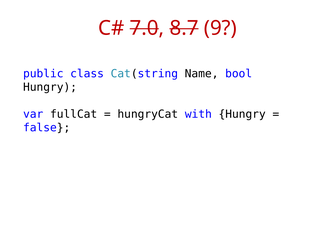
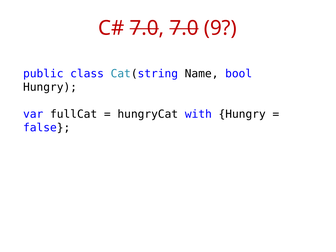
7.0 8.7: 8.7 -> 7.0 (184, 28)
